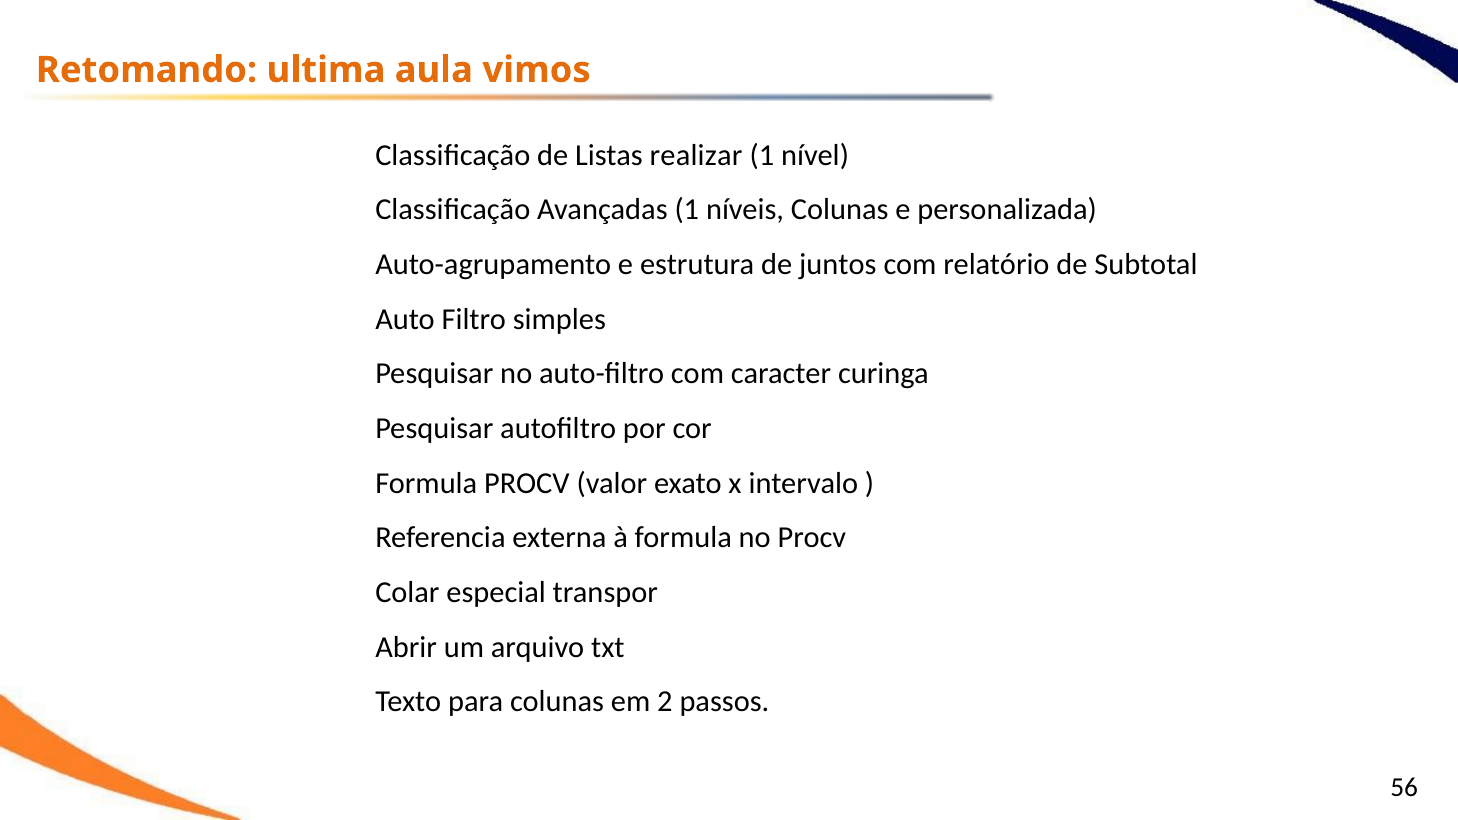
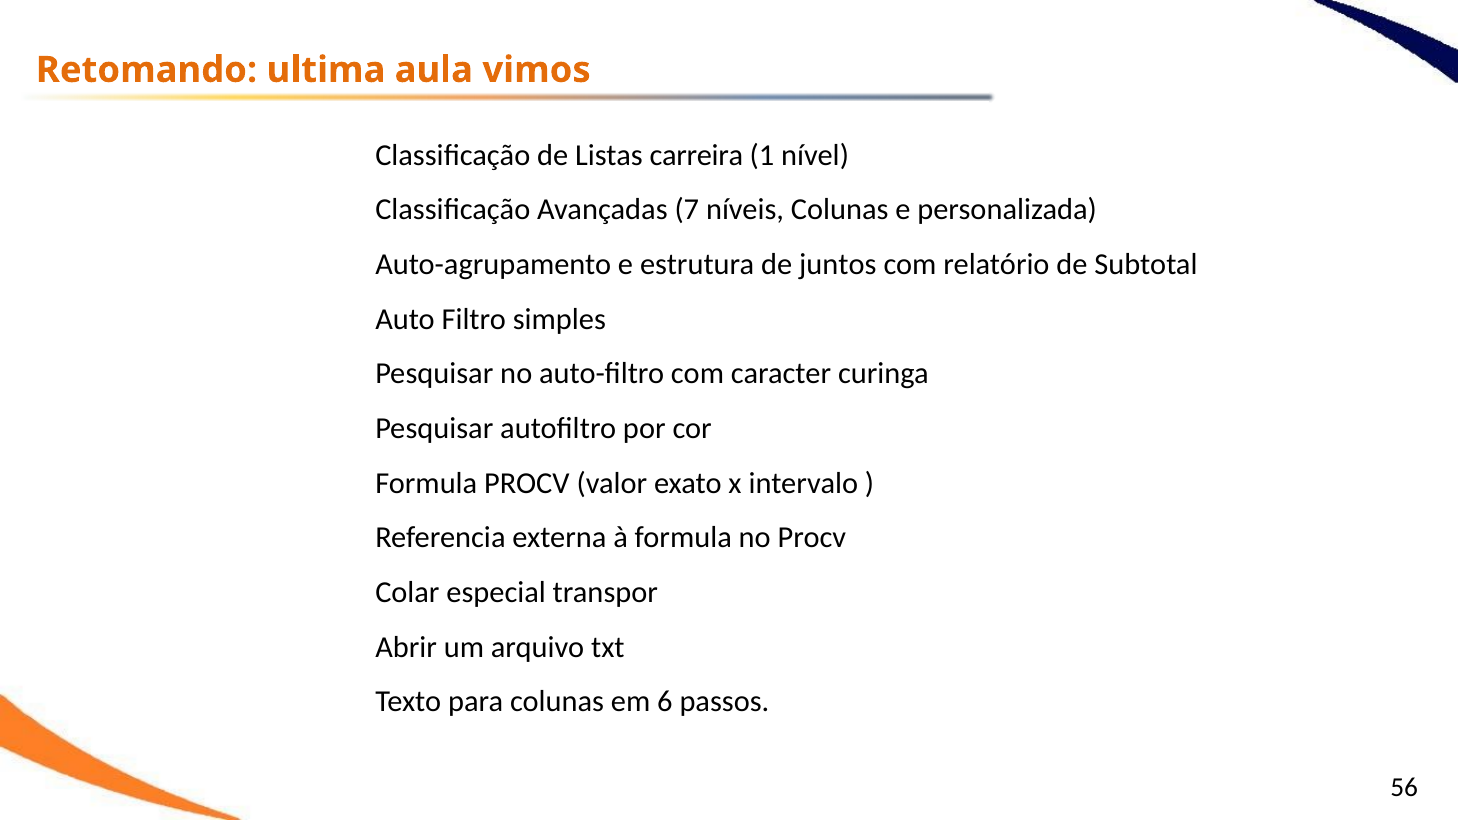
realizar: realizar -> carreira (696, 155)
Avançadas 1: 1 -> 7 (687, 210)
2: 2 -> 6 (665, 702)
